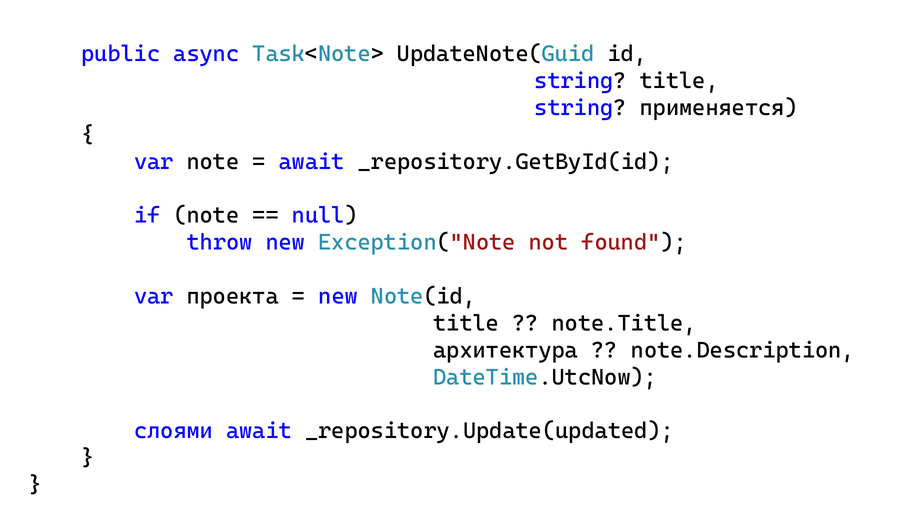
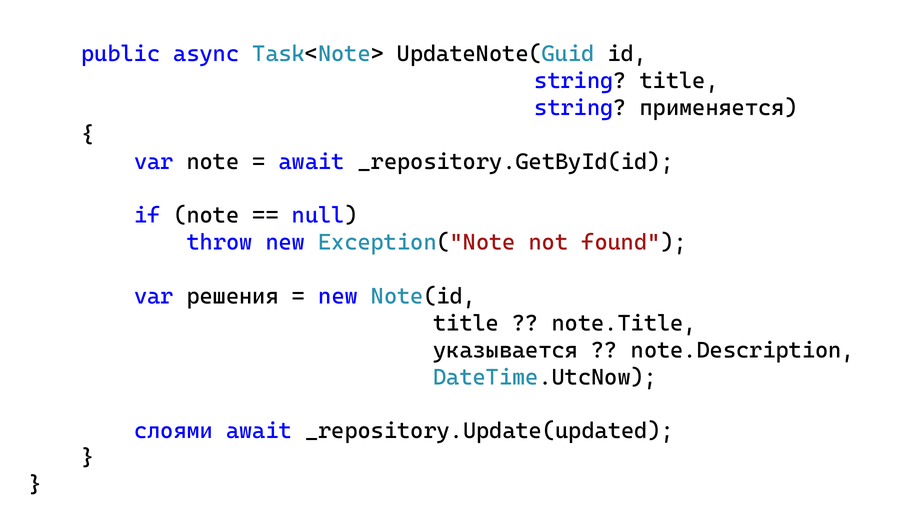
проекта: проекта -> решения (233, 297)
архитектура: архитектура -> указывается (506, 351)
